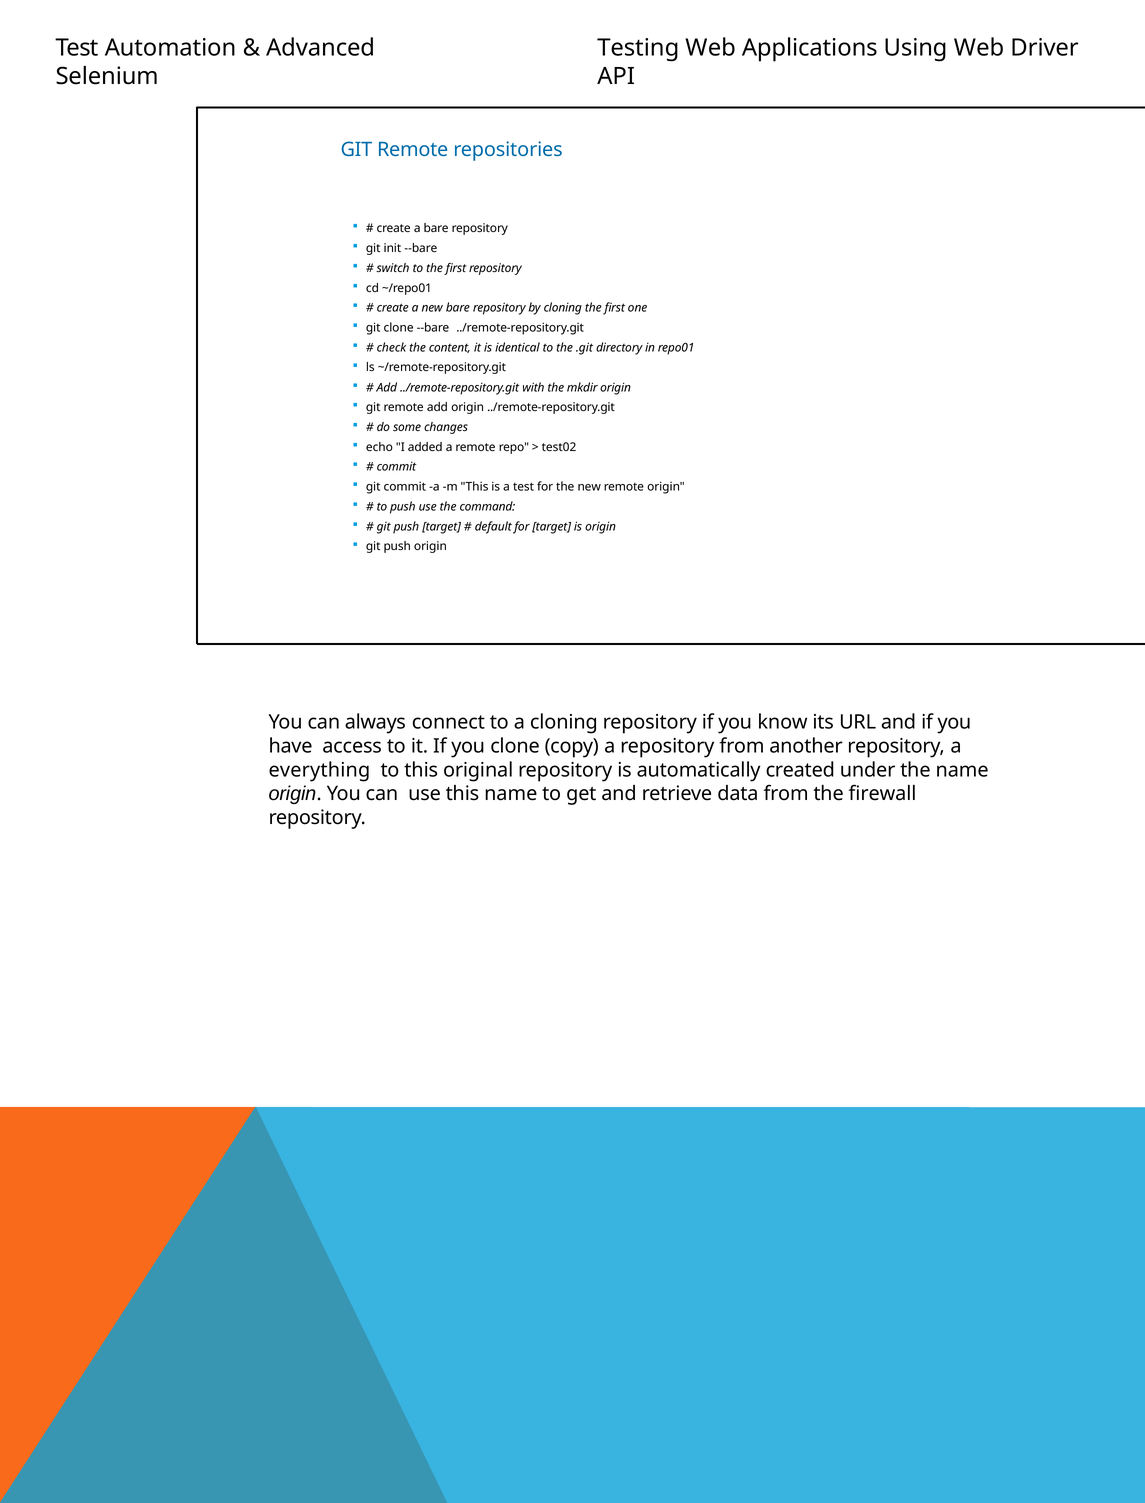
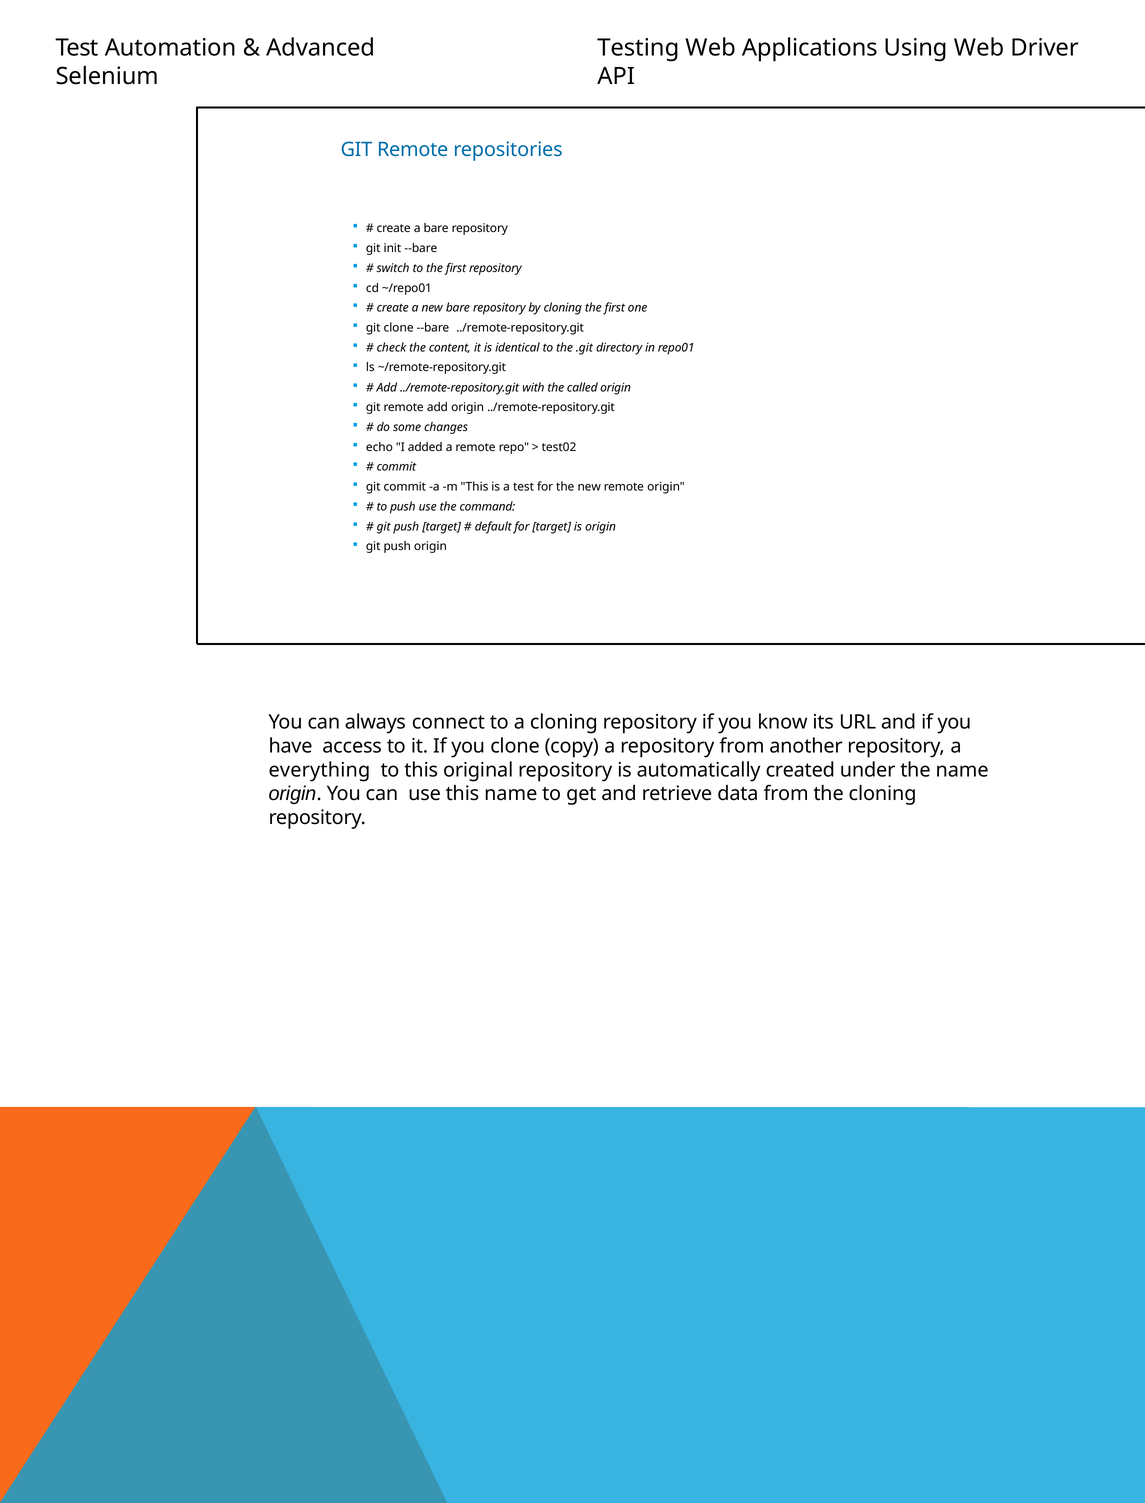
mkdir: mkdir -> called (582, 388)
the firewall: firewall -> cloning (883, 794)
